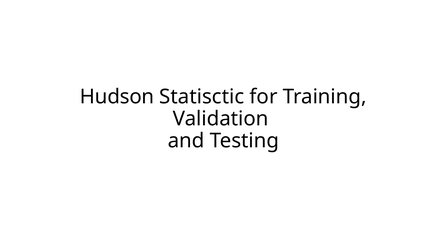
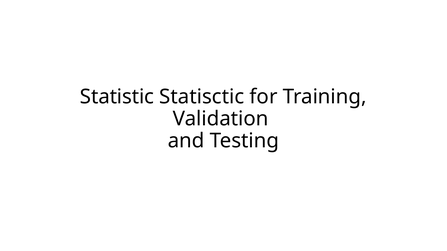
Hudson: Hudson -> Statistic (117, 97)
